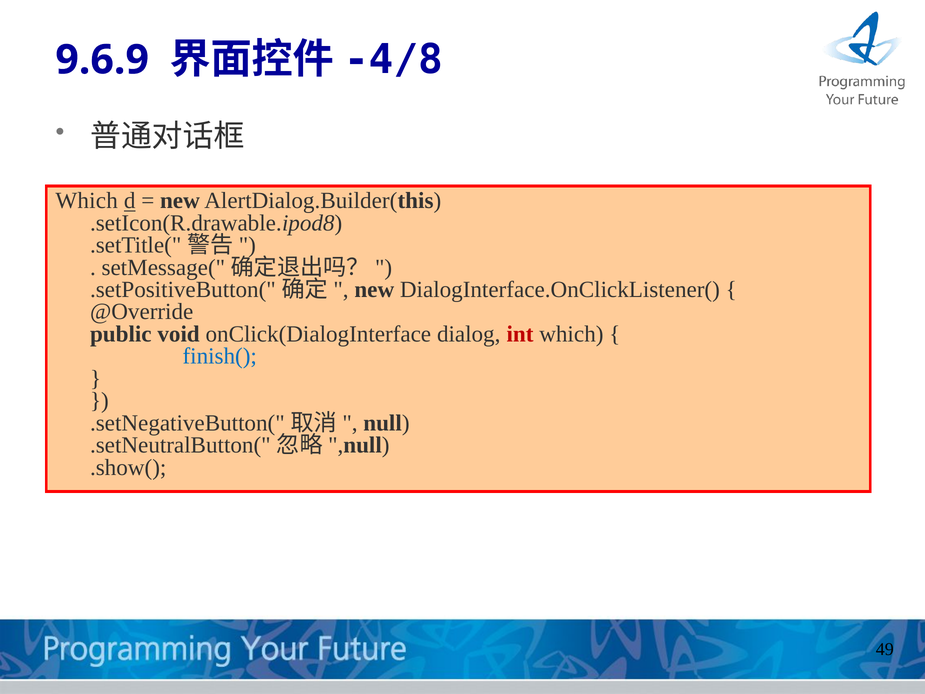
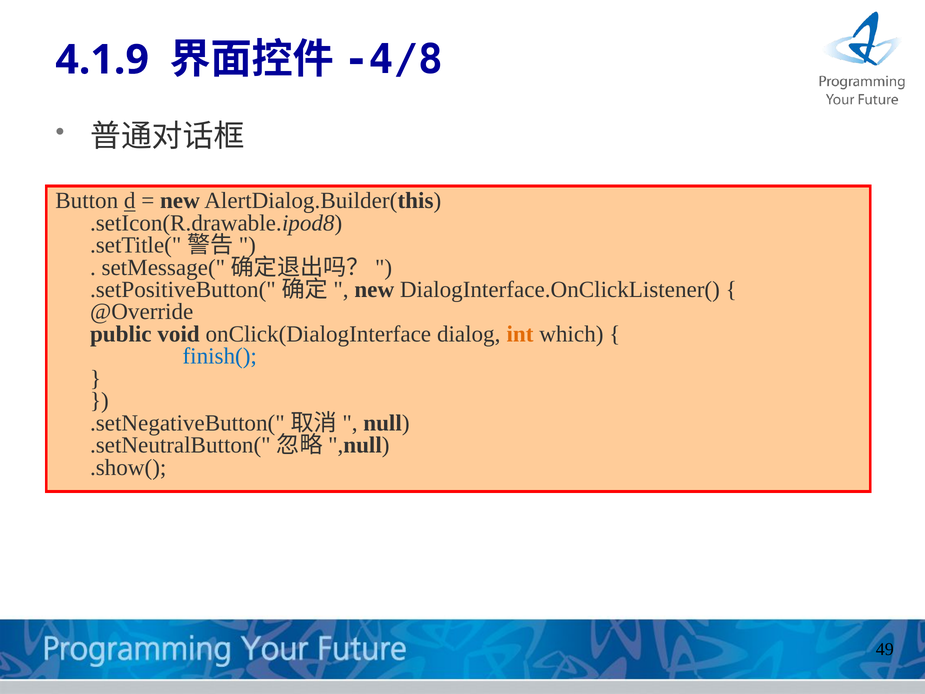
9.6.9: 9.6.9 -> 4.1.9 (102, 60)
Which: Which -> Button (87, 201)
int colour: red -> orange (520, 334)
